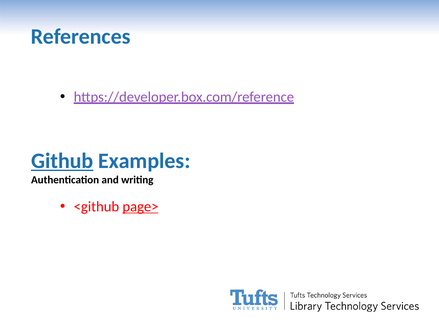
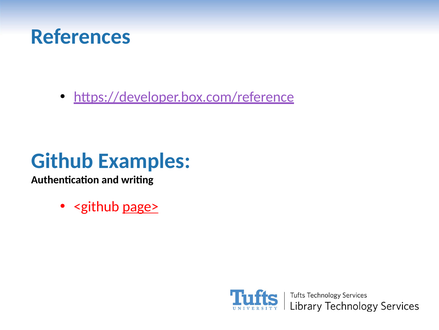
Github underline: present -> none (62, 161)
